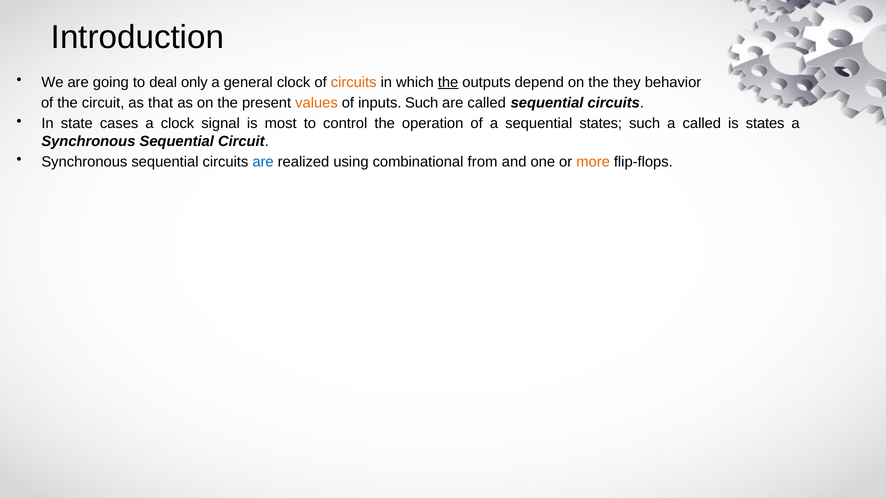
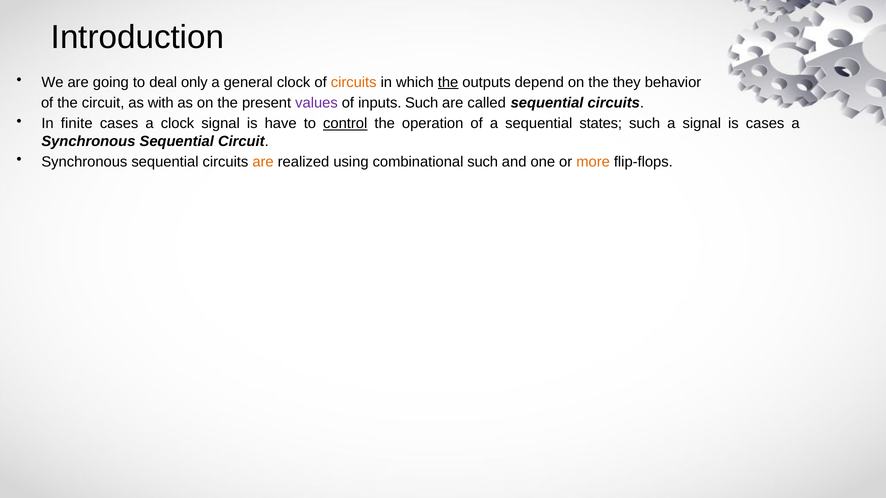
that: that -> with (161, 103)
values colour: orange -> purple (317, 103)
state: state -> finite (77, 124)
most: most -> have (281, 124)
control underline: none -> present (345, 124)
a called: called -> signal (702, 124)
is states: states -> cases (765, 124)
are colour: blue -> orange (263, 162)
combinational from: from -> such (483, 162)
